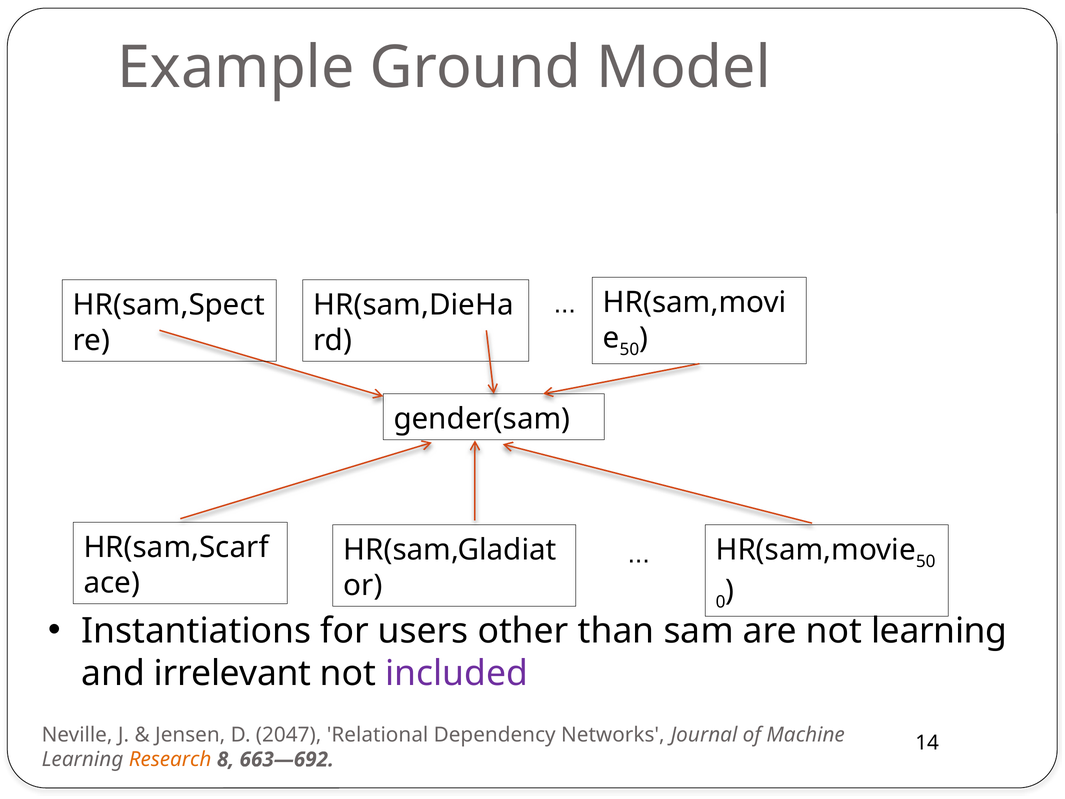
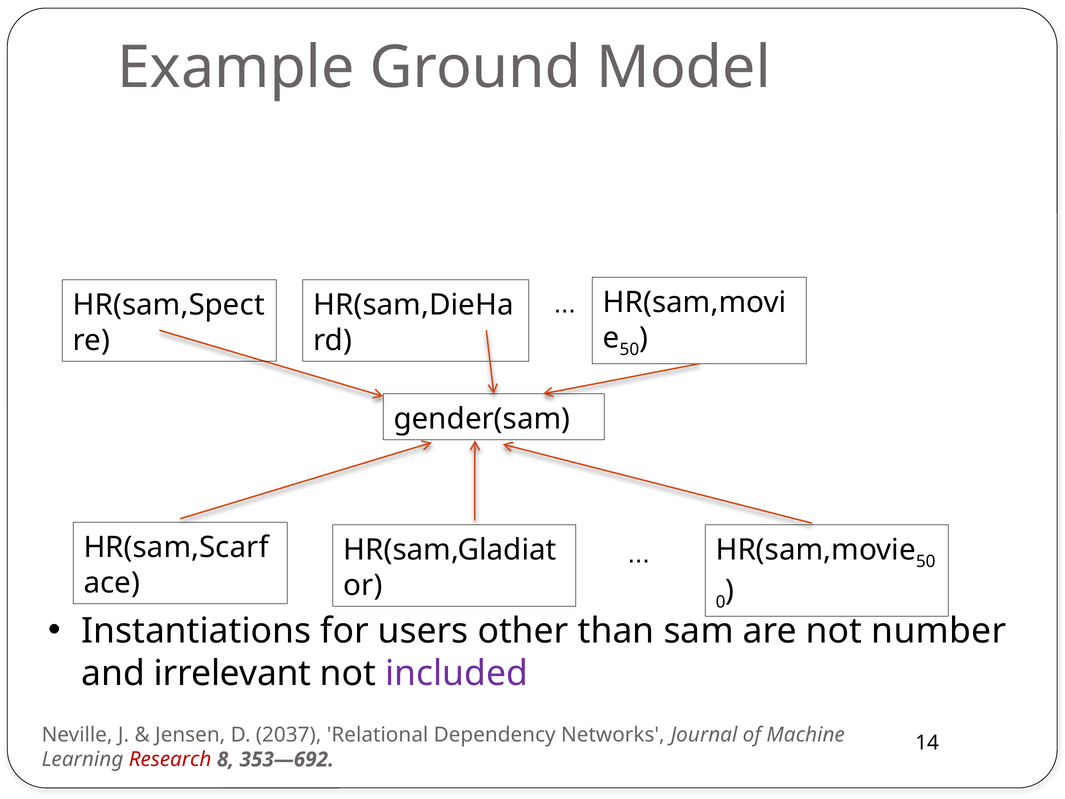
not learning: learning -> number (939, 631)
2047: 2047 -> 2037 (289, 734)
Research colour: orange -> red (170, 759)
663—692: 663—692 -> 353—692 (287, 759)
